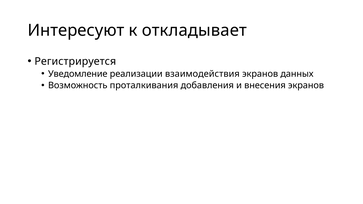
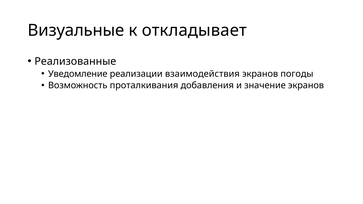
Интересуют: Интересуют -> Визуальные (76, 30)
Регистрируется: Регистрируется -> Реализованные (75, 61)
данных: данных -> погоды (297, 74)
внесения: внесения -> значение (265, 86)
